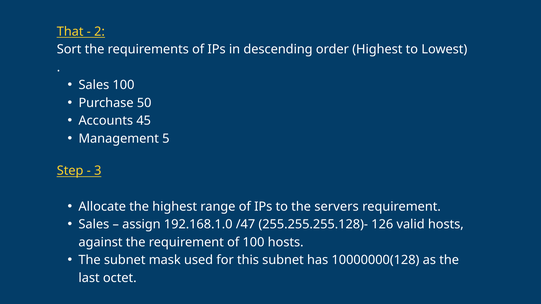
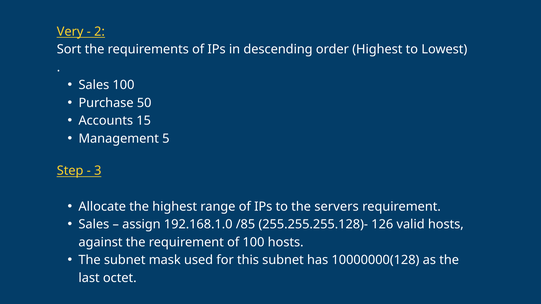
That: That -> Very (70, 31)
45: 45 -> 15 (144, 121)
/47: /47 -> /85 (246, 225)
